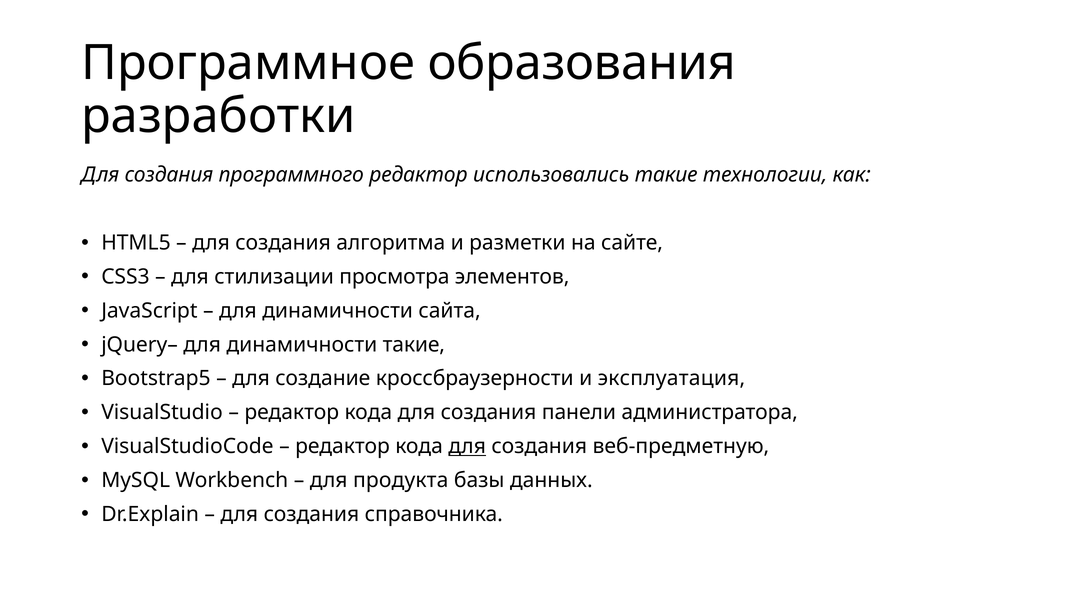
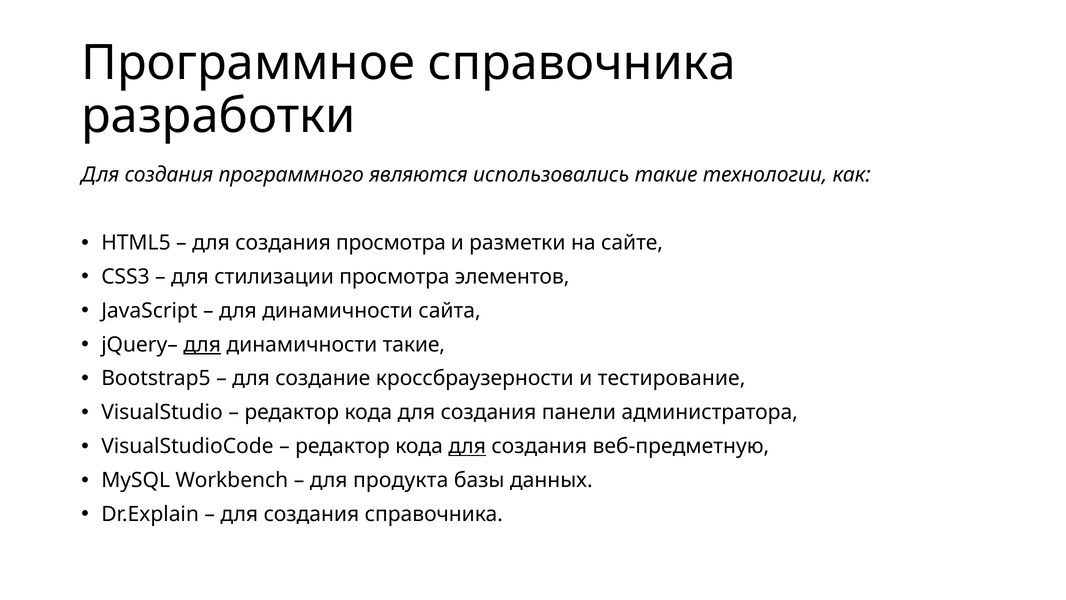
Программное образования: образования -> справочника (582, 63)
программного редактор: редактор -> являются (419, 175)
создания алгоритма: алгоритма -> просмотра (391, 243)
для underline: none -> present (202, 344)
эксплуатация: эксплуатация -> тестирование (672, 378)
